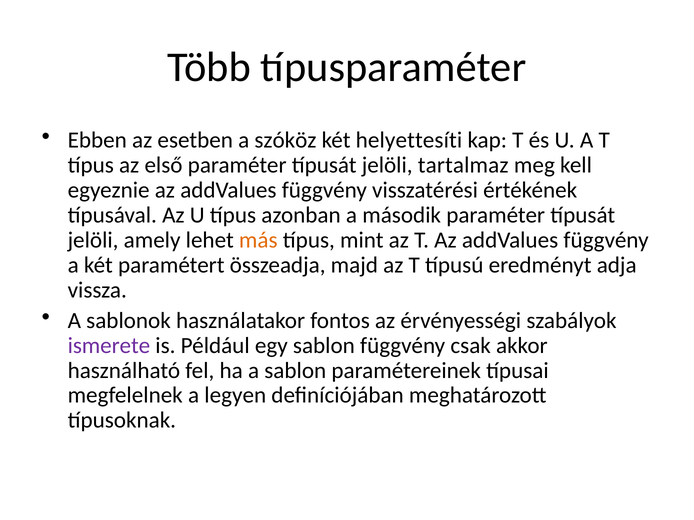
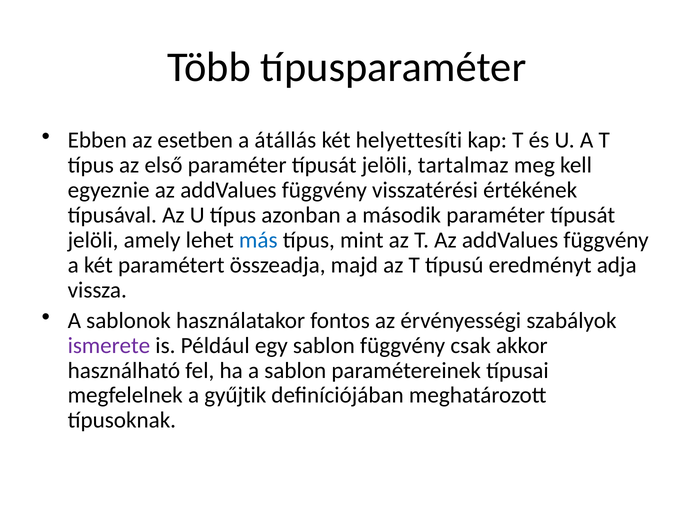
szóköz: szóköz -> átállás (285, 140)
más colour: orange -> blue (258, 240)
legyen: legyen -> gyűjtik (235, 396)
